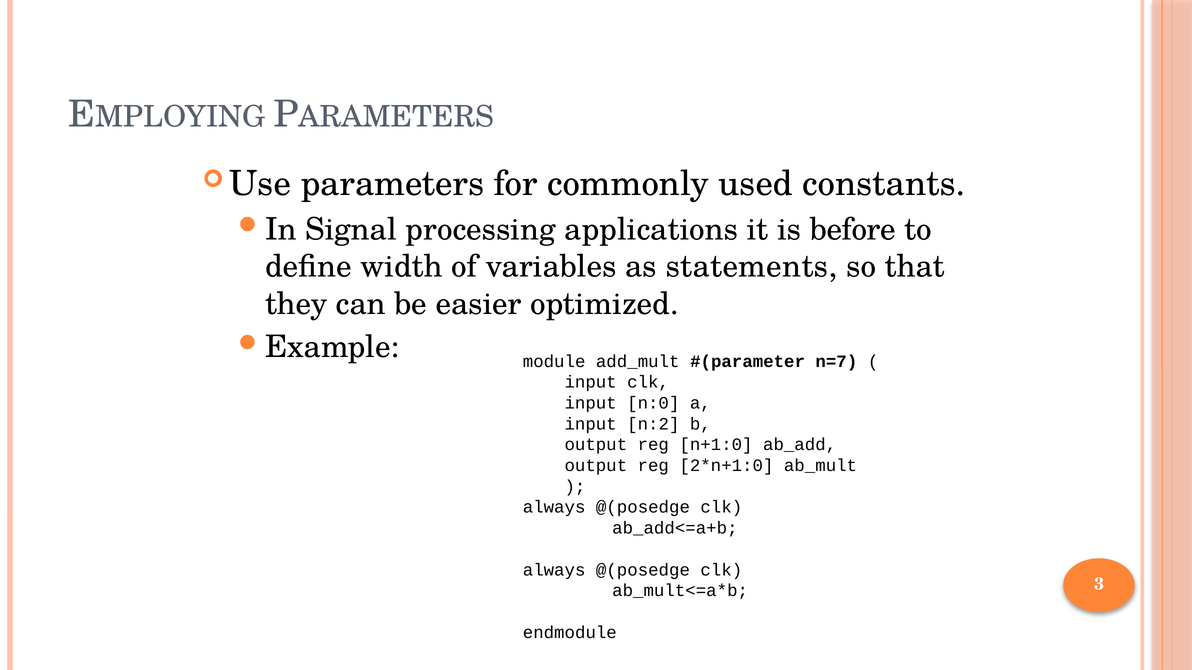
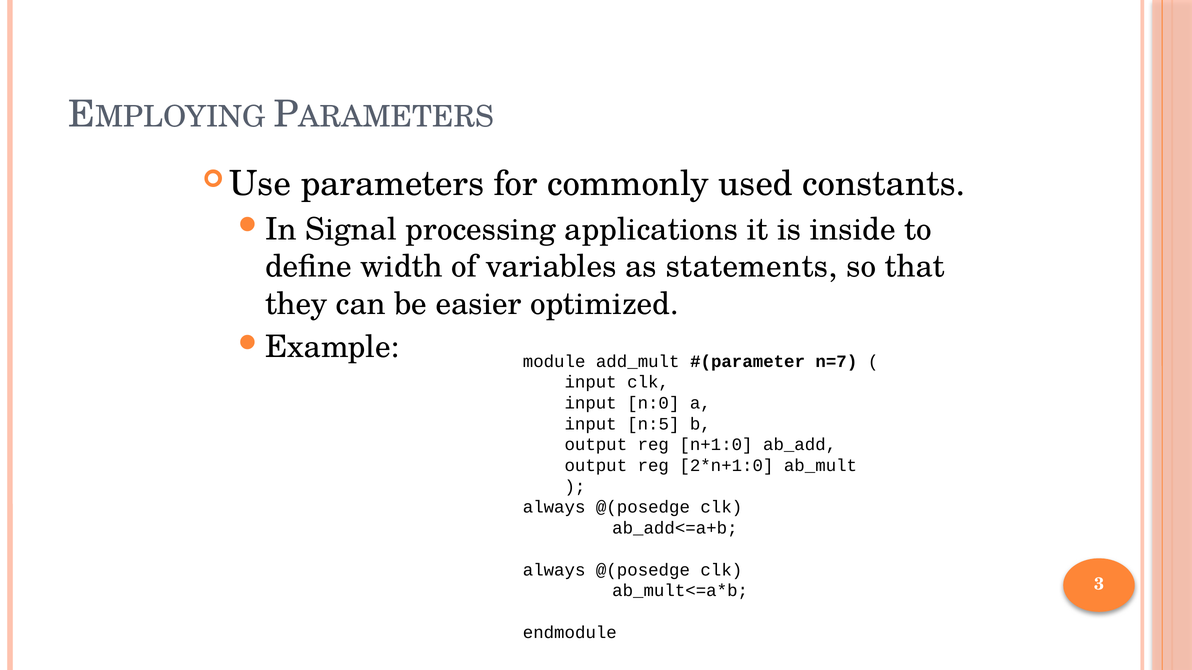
before: before -> inside (853, 230)
n:2: n:2 -> n:5 (653, 424)
